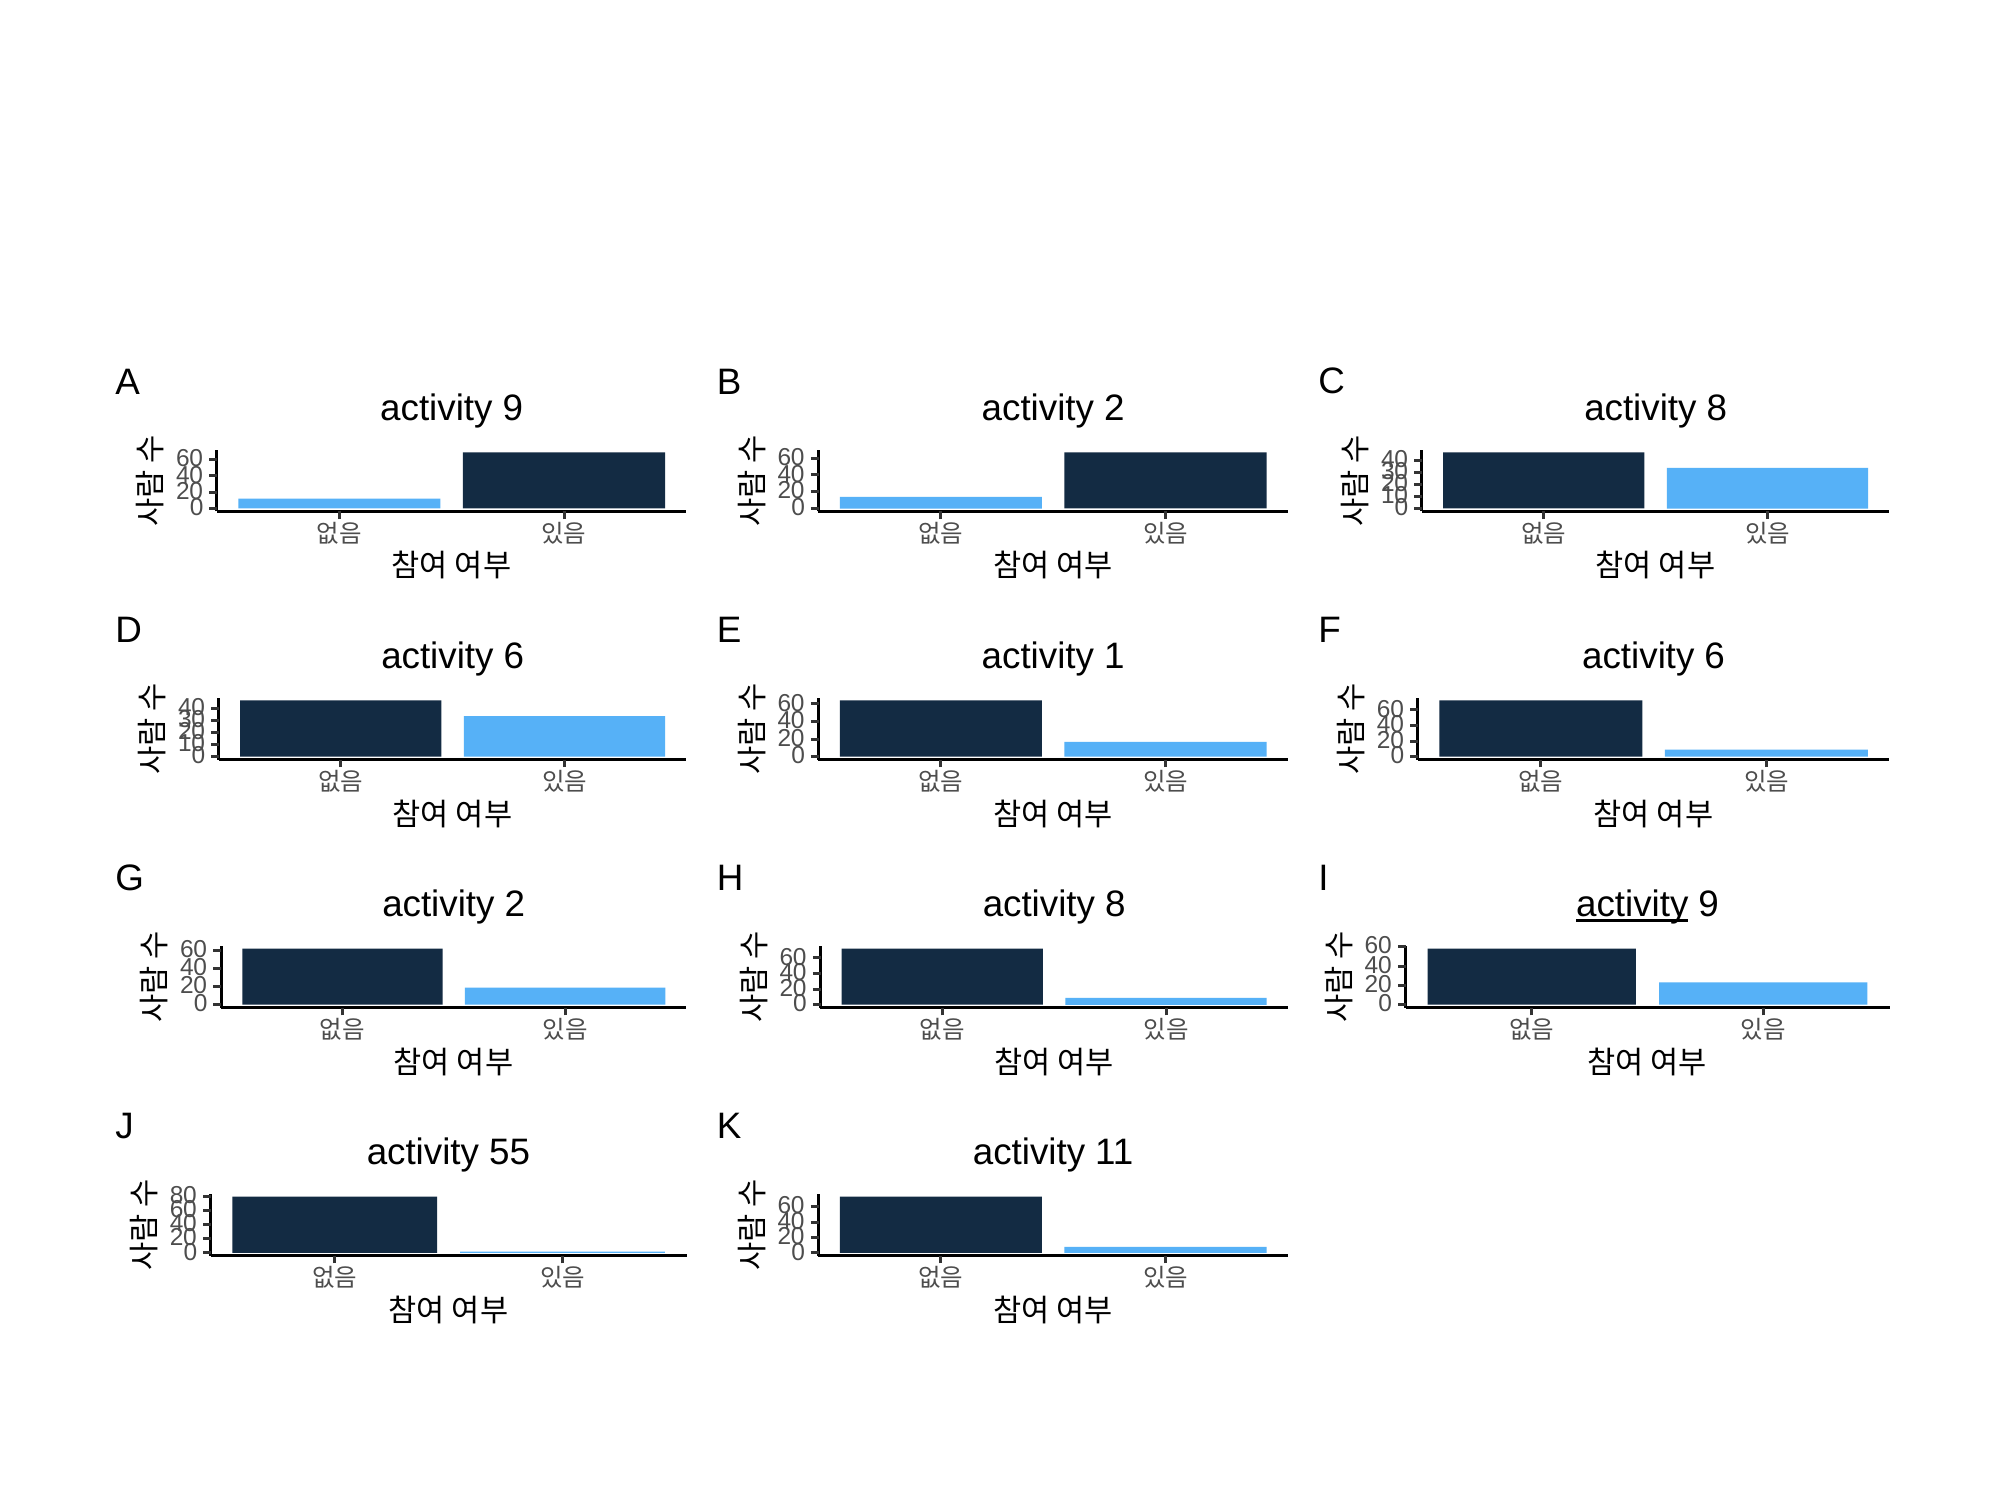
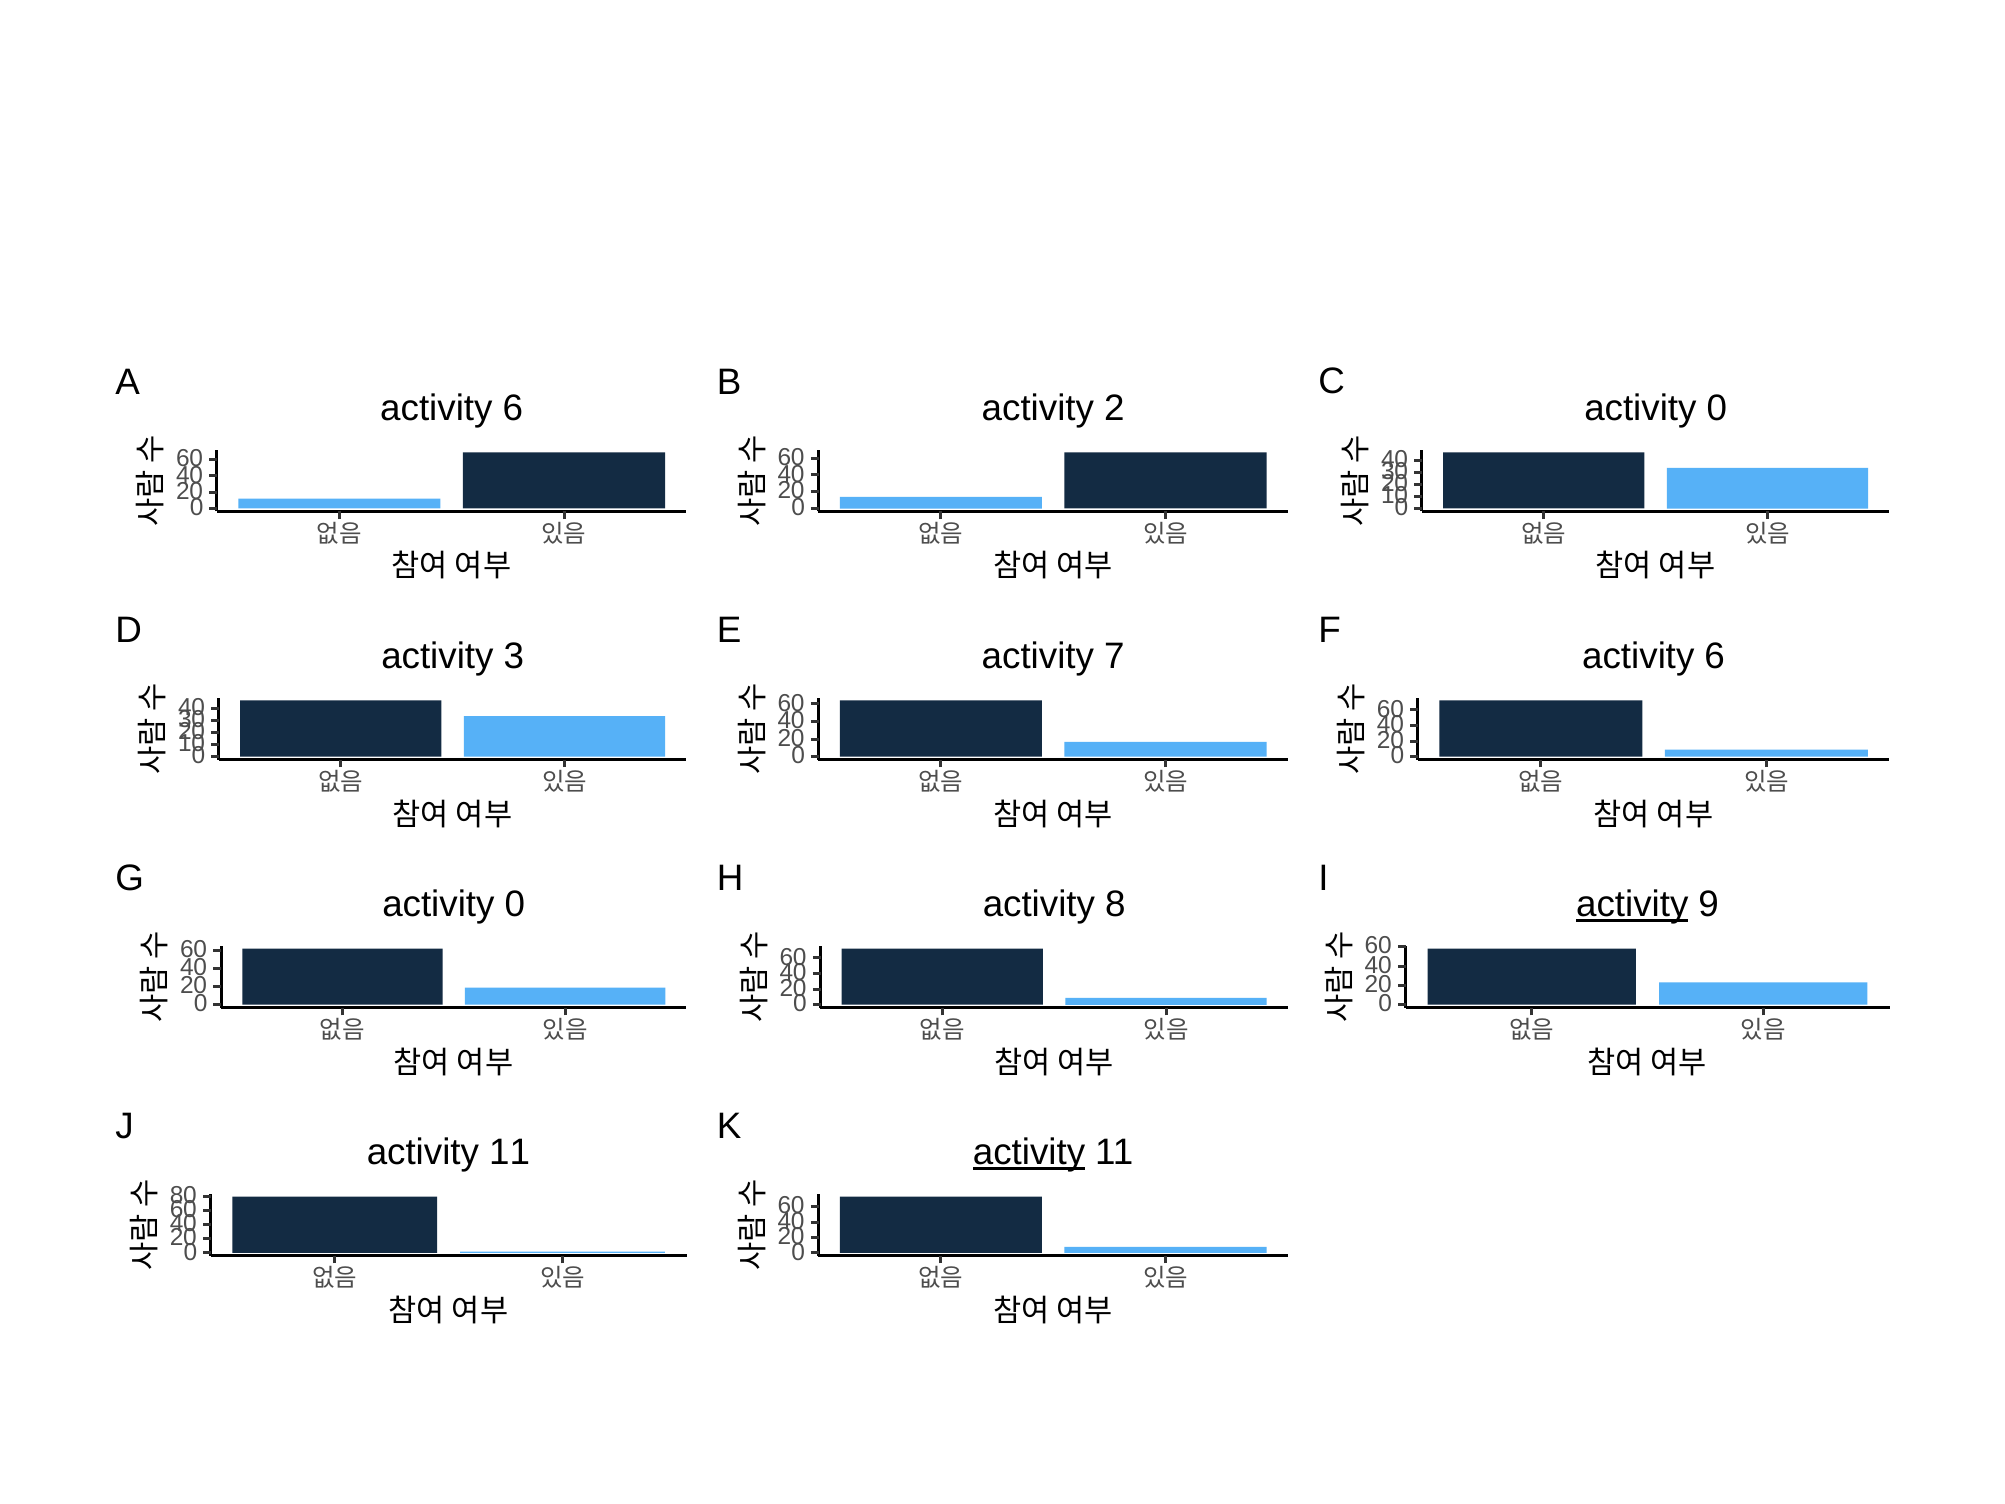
9: 9 -> 6 (513, 408)
8: 8 -> 0 (1717, 408)
6: 6 -> 3 (514, 656)
1: 1 -> 7 (1114, 656)
2: 2 -> 0 (515, 905)
55: 55 -> 11 (510, 1153)
activity underline: none -> present (1029, 1153)
